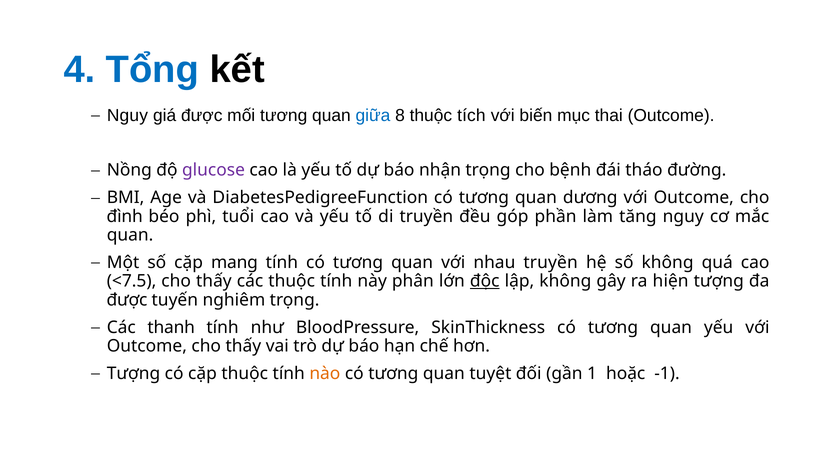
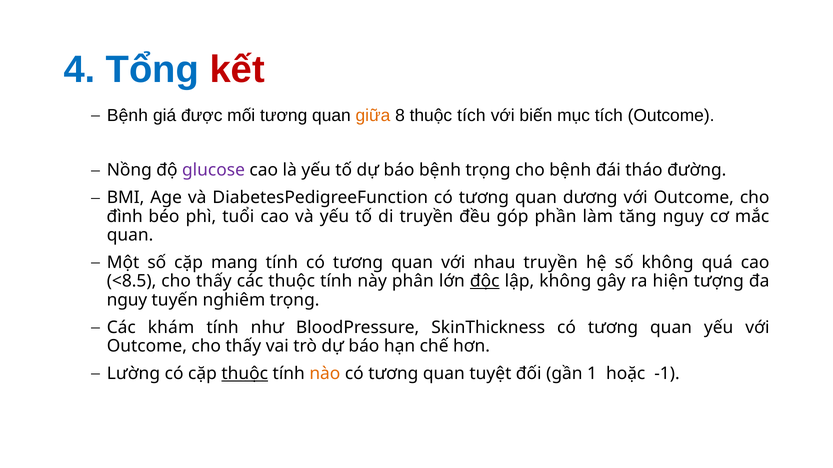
kết colour: black -> red (237, 70)
Nguy: Nguy -> Bệnh (127, 116)
giữa colour: blue -> orange (373, 116)
mục thai: thai -> tích (609, 116)
báo nhận: nhận -> bệnh (440, 170)
<7.5: <7.5 -> <8.5 (132, 282)
được: được -> nguy (127, 300)
thanh: thanh -> khám (171, 328)
Tượng: Tượng -> Lường (133, 374)
thuộc underline: none -> present (245, 374)
